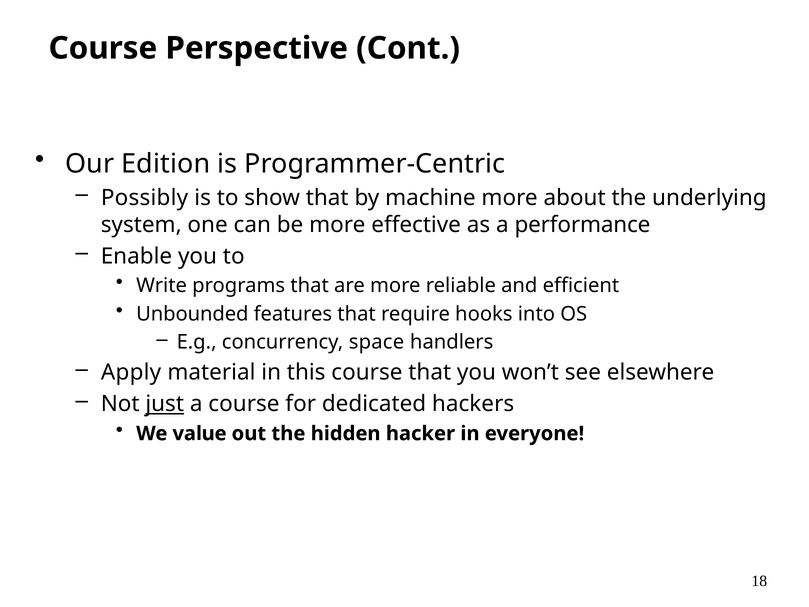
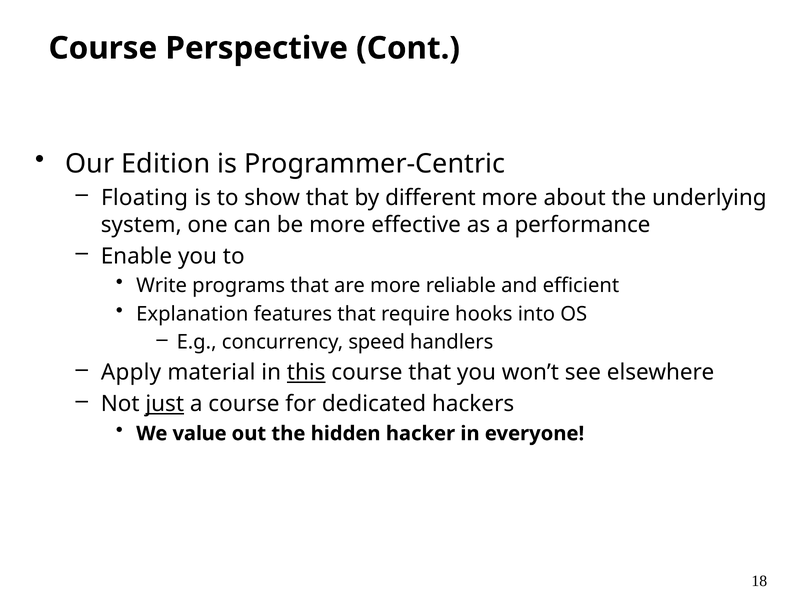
Possibly: Possibly -> Floating (145, 198)
machine: machine -> different (430, 198)
Unbounded: Unbounded -> Explanation (192, 314)
space: space -> speed (377, 342)
this underline: none -> present (306, 372)
